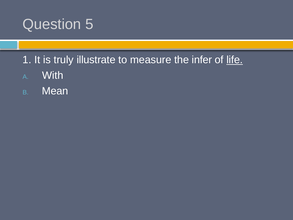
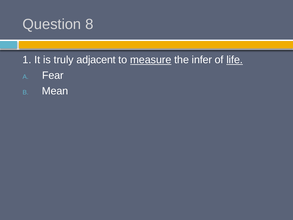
5: 5 -> 8 (89, 24)
illustrate: illustrate -> adjacent (96, 60)
measure underline: none -> present (151, 60)
With: With -> Fear (53, 75)
